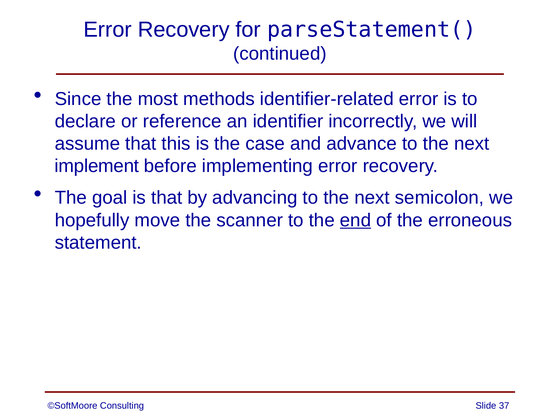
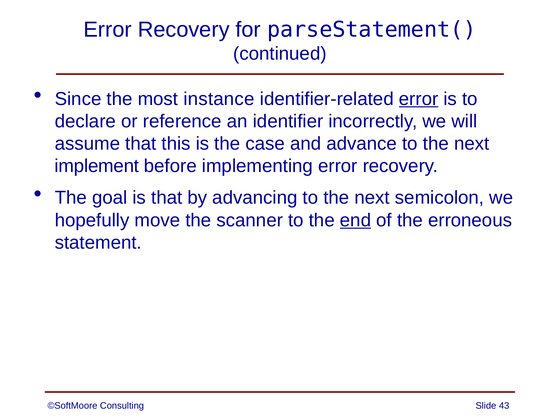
methods: methods -> instance (219, 99)
error underline: none -> present (419, 99)
37: 37 -> 43 (504, 406)
